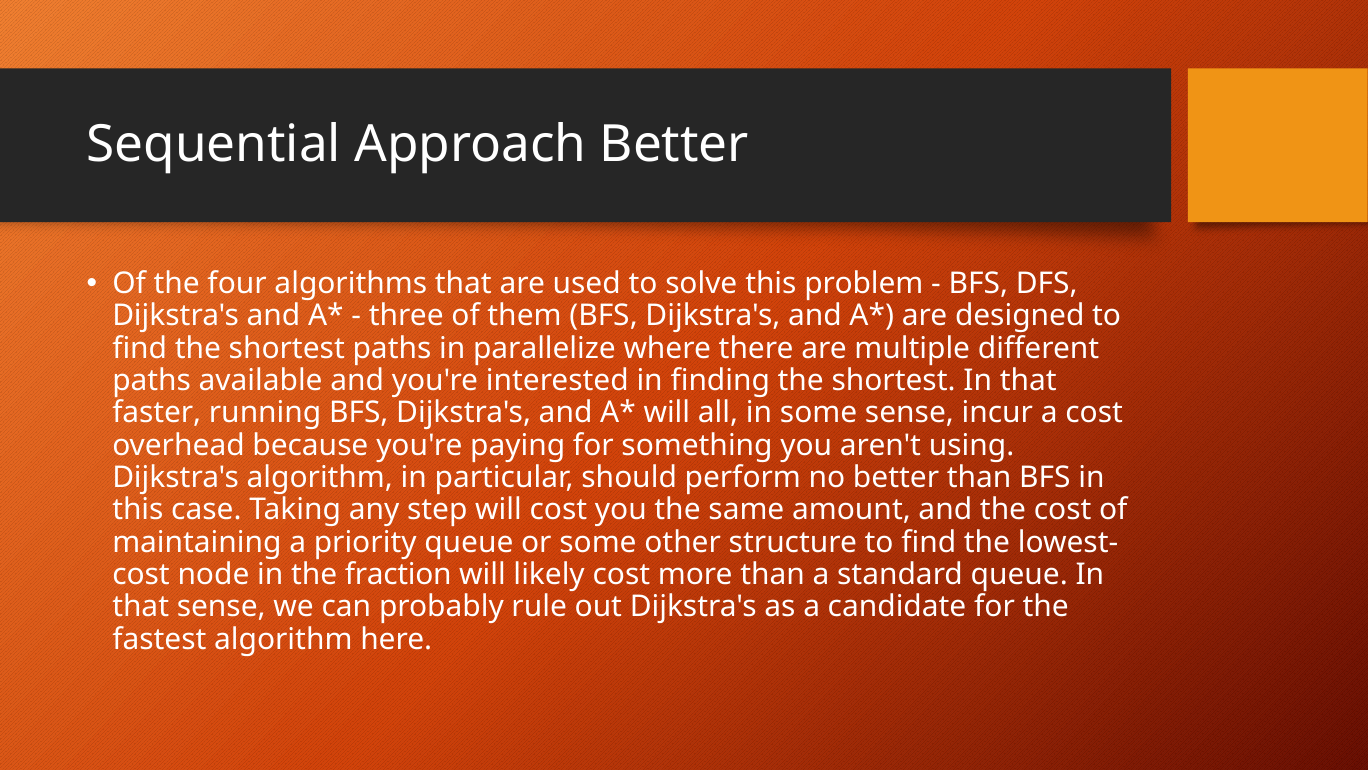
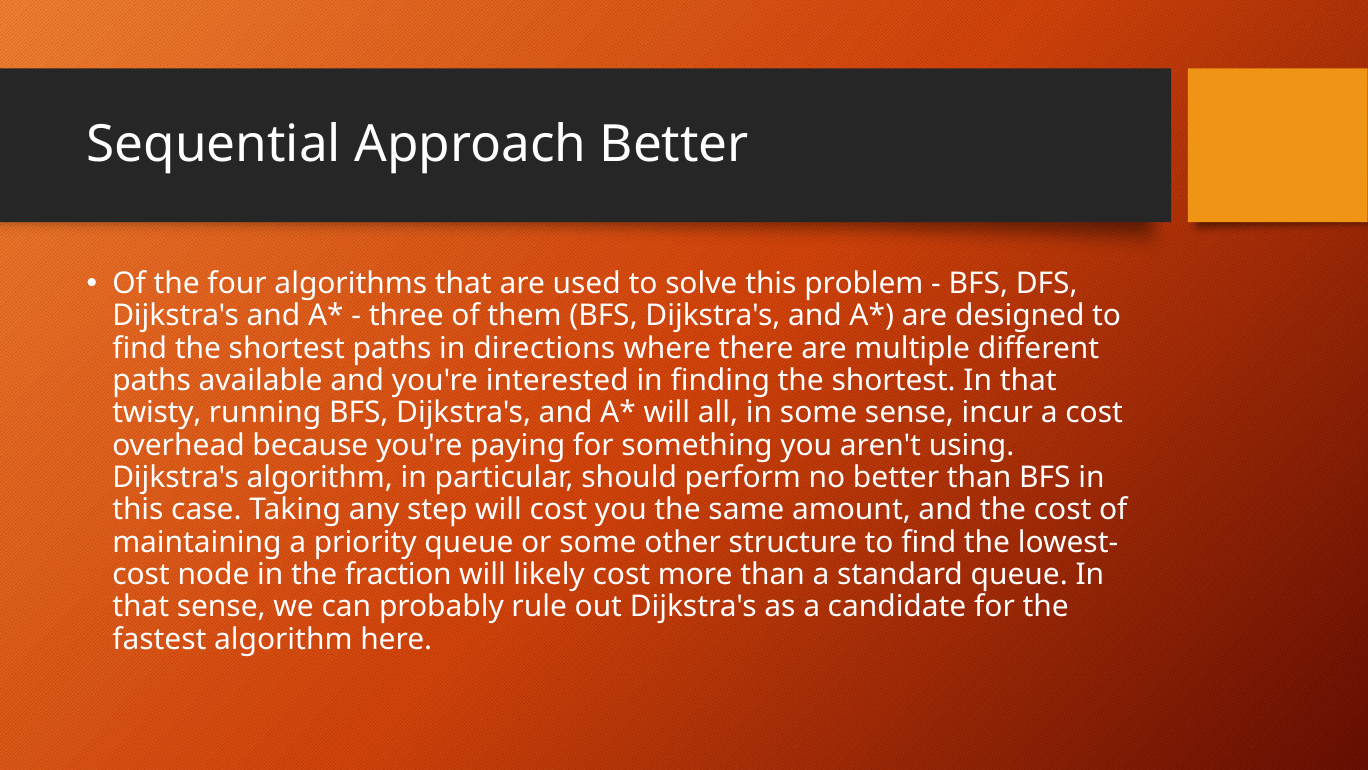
parallelize: parallelize -> directions (544, 348)
faster: faster -> twisty (157, 413)
